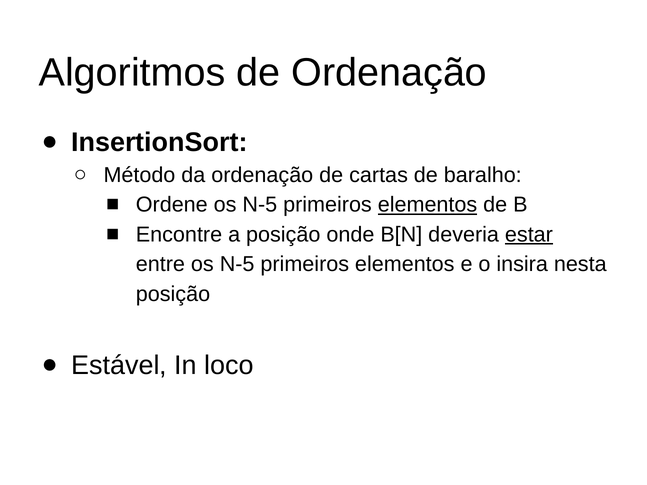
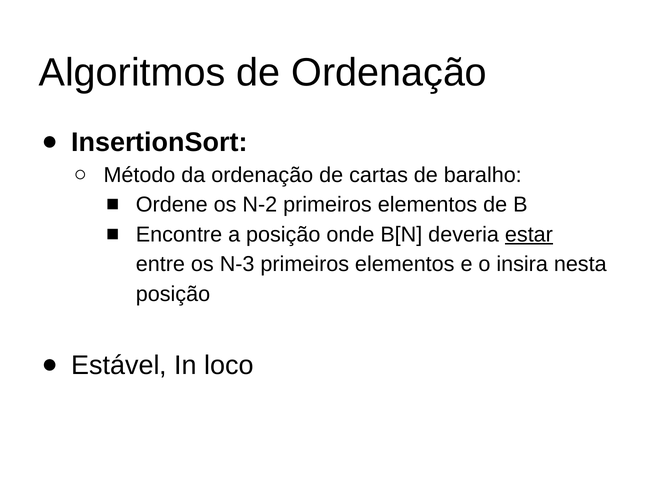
Ordene os N-5: N-5 -> N-2 (260, 205)
elementos underline: present -> none (428, 205)
entre os N-5: N-5 -> N-3 (237, 264)
